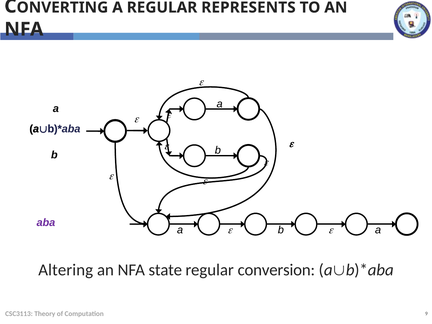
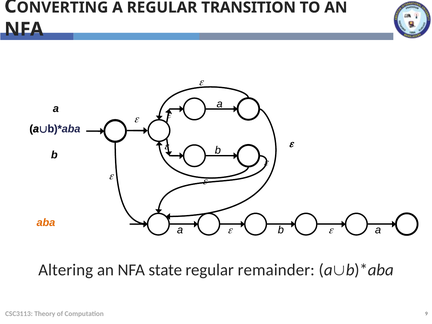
REPRESENTS: REPRESENTS -> TRANSITION (249, 7)
aba colour: purple -> orange (46, 223)
conversion: conversion -> remainder (276, 270)
